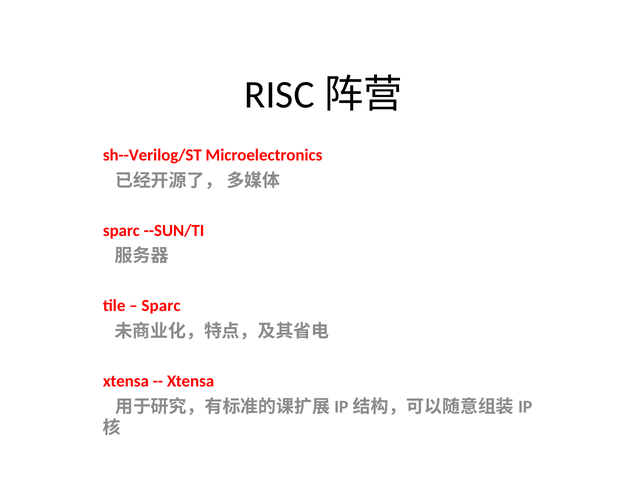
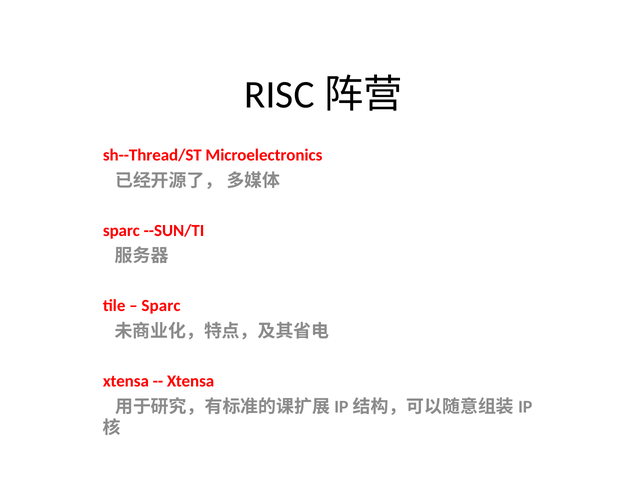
sh--Verilog/ST: sh--Verilog/ST -> sh--Thread/ST (152, 155)
